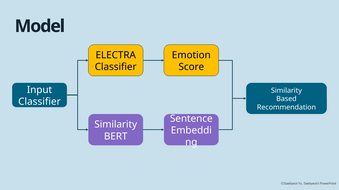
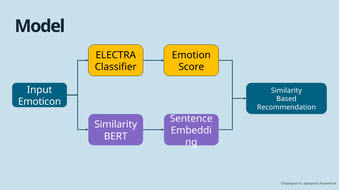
Classifier: Classifier -> Emoticon (40, 102)
